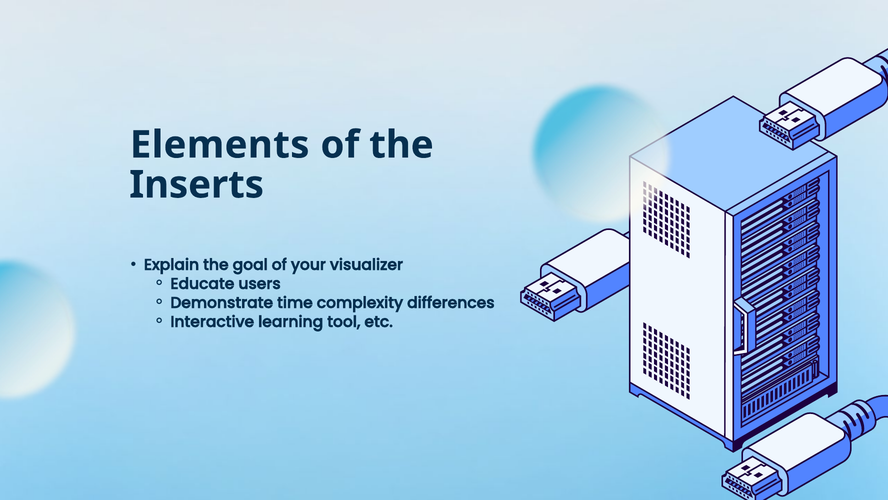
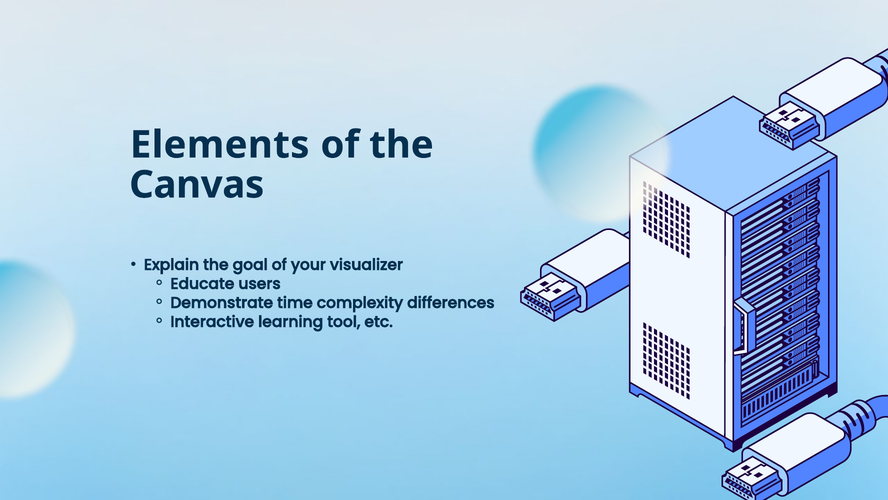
Inserts: Inserts -> Canvas (197, 185)
